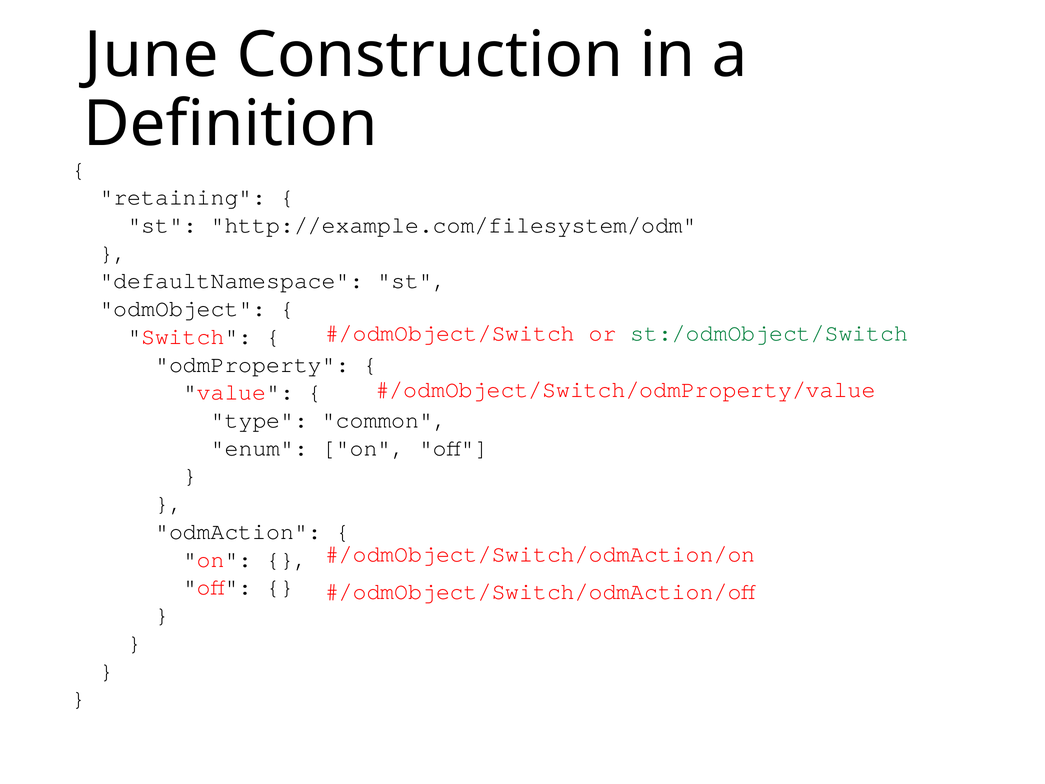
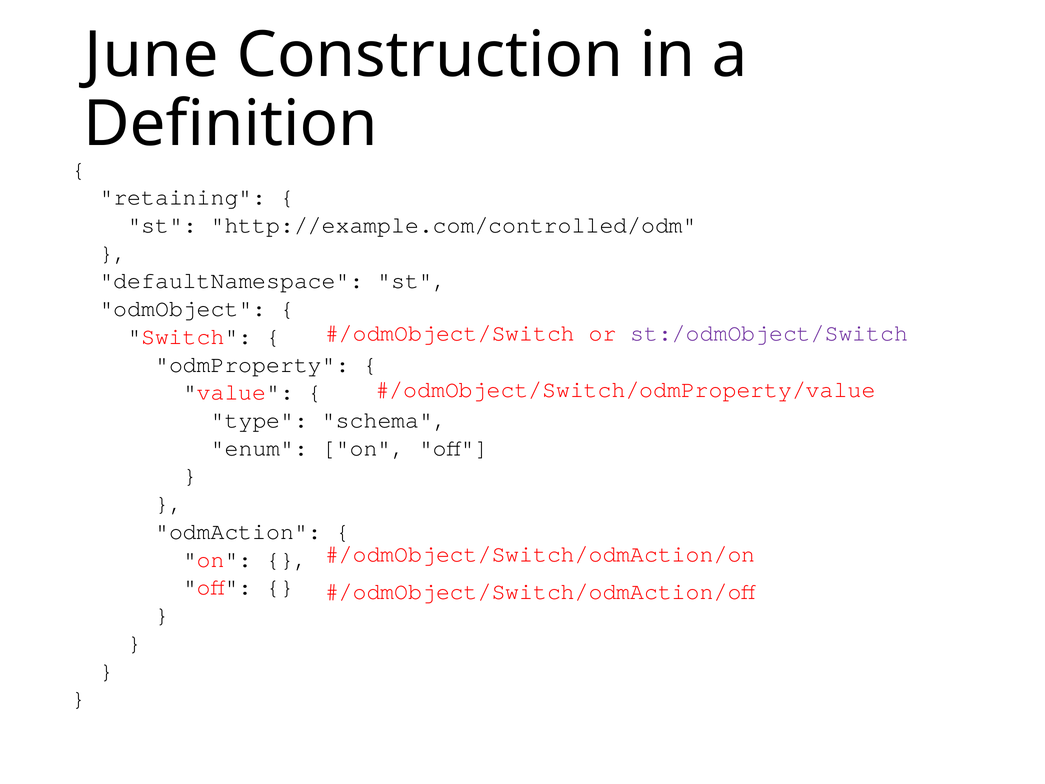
http://example.com/filesystem/odm: http://example.com/filesystem/odm -> http://example.com/controlled/odm (454, 225)
st:/odmObject/Switch colour: green -> purple (769, 333)
common: common -> schema (384, 420)
